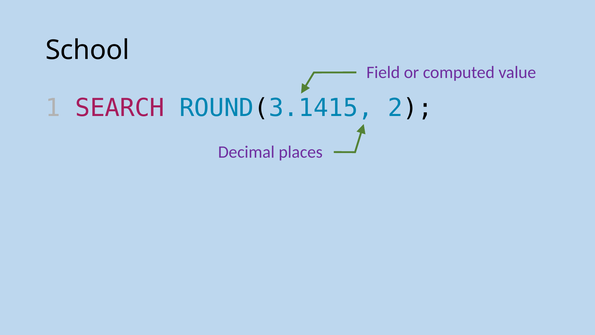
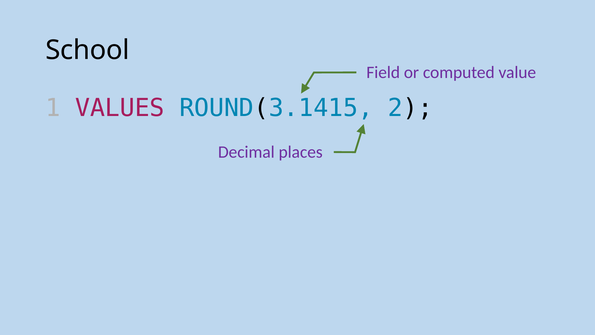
SEARCH: SEARCH -> VALUES (120, 108)
